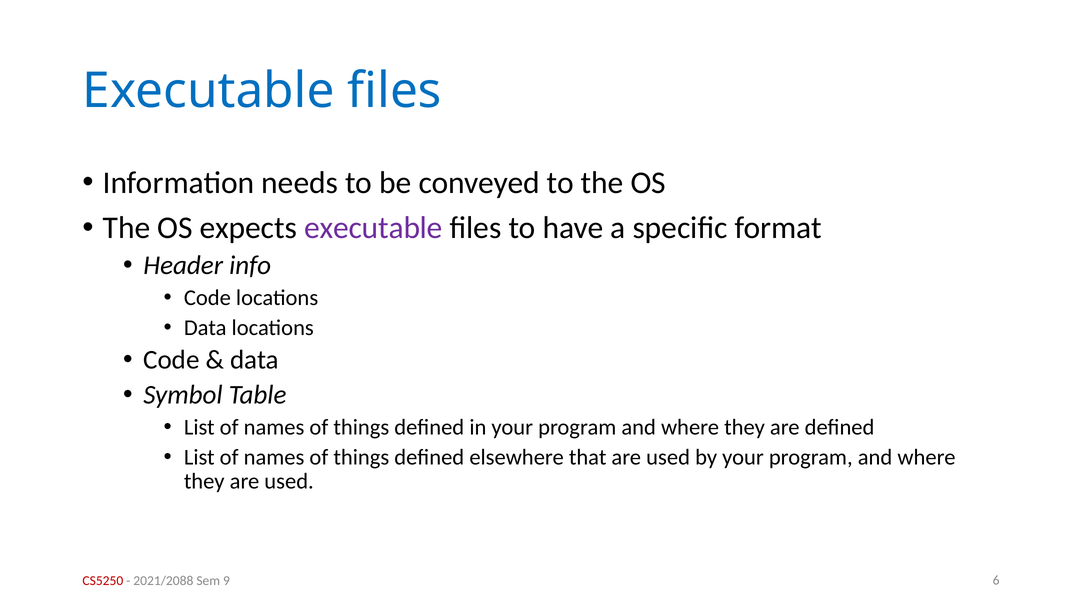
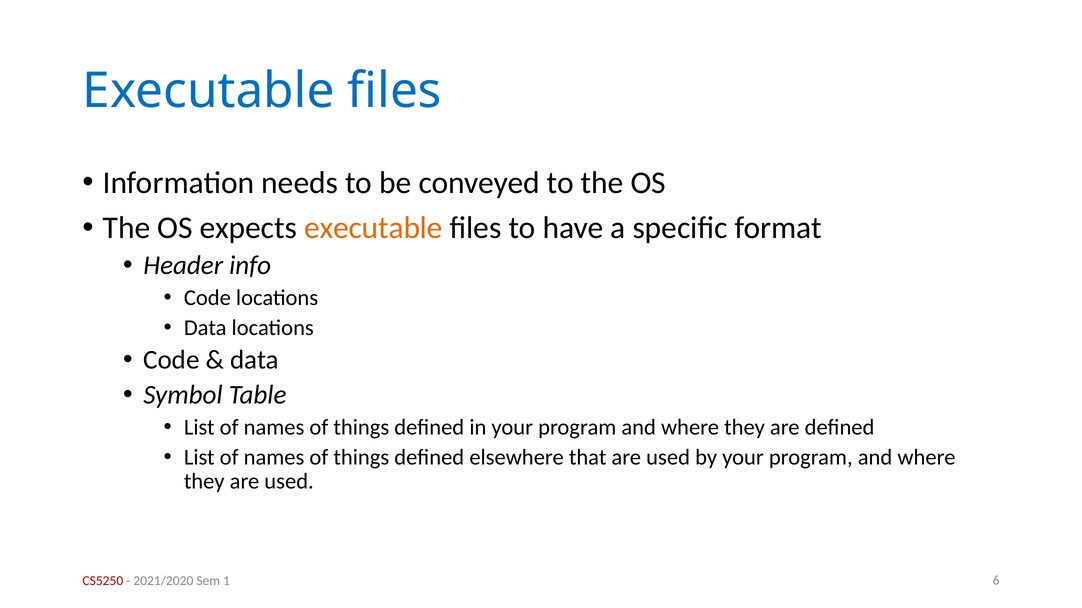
executable colour: purple -> orange (373, 228)
2021/2088: 2021/2088 -> 2021/2020 (163, 581)
9: 9 -> 1 (227, 581)
